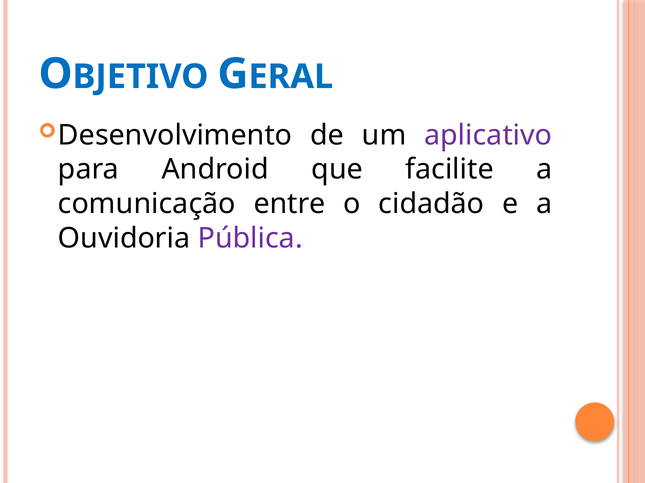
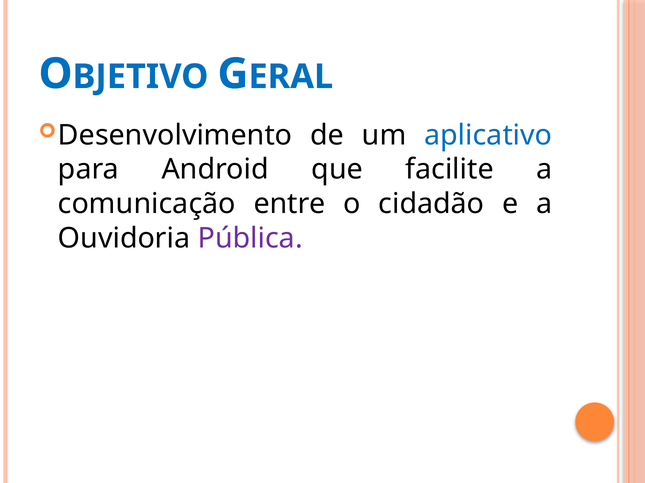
aplicativo colour: purple -> blue (488, 135)
